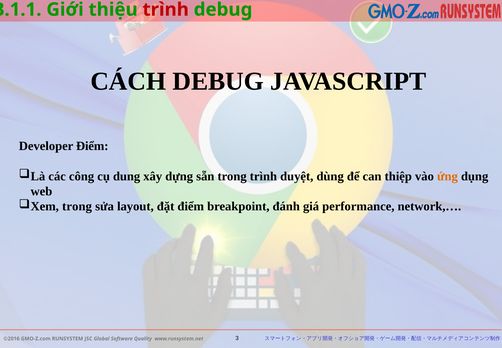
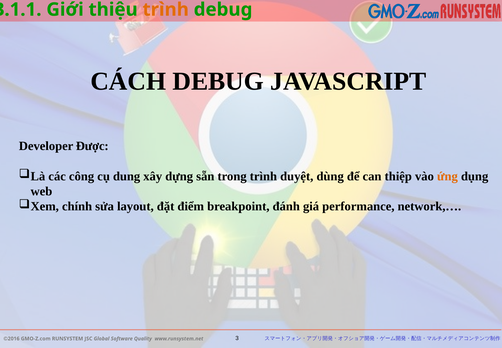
trình colour: red -> orange (166, 10)
Developer Điểm: Điểm -> Được (92, 146)
trong: trong -> chính (77, 206)
